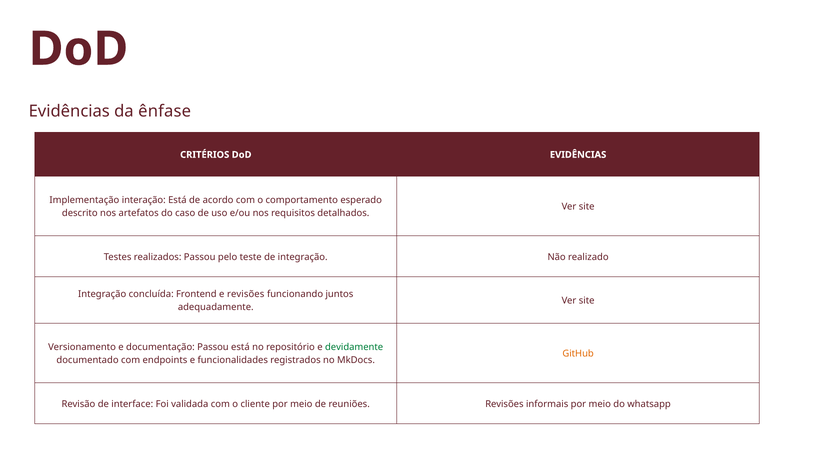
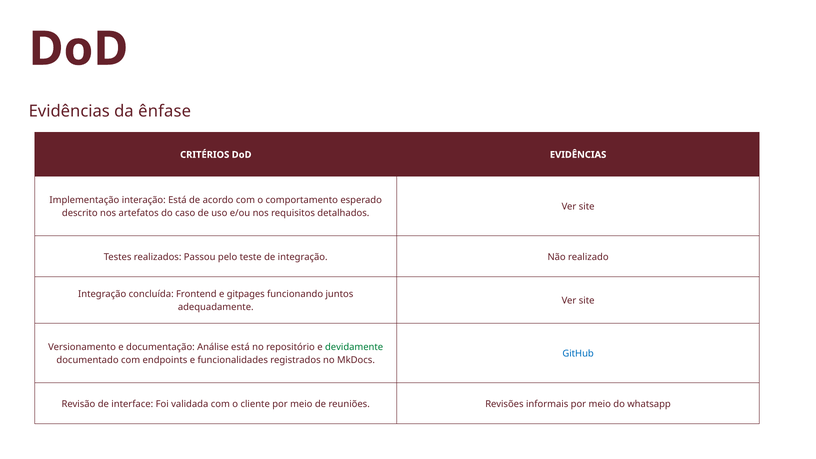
e revisões: revisões -> gitpages (246, 294)
documentação Passou: Passou -> Análise (213, 347)
GitHub colour: orange -> blue (578, 354)
